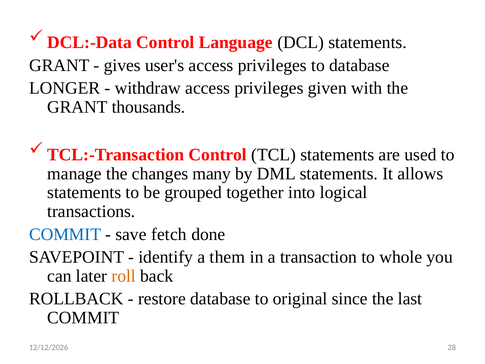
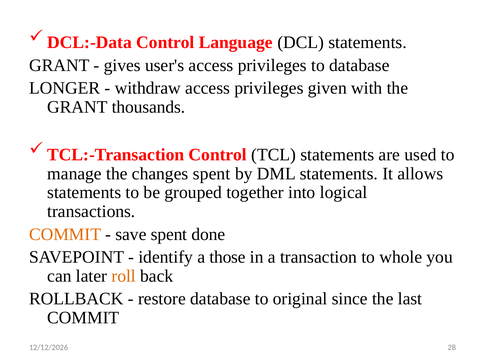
changes many: many -> spent (212, 173)
COMMIT colour: blue -> orange (65, 234)
save fetch: fetch -> spent (169, 234)
them: them -> those (228, 257)
